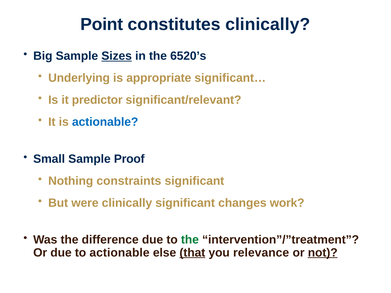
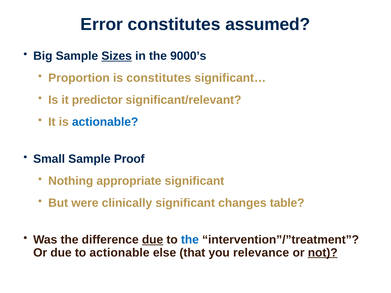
Point: Point -> Error (102, 24)
constitutes clinically: clinically -> assumed (268, 24)
6520’s: 6520’s -> 9000’s (188, 56)
Underlying: Underlying -> Proportion (79, 78)
is appropriate: appropriate -> constitutes (159, 78)
constraints: constraints -> appropriate (129, 181)
work: work -> table (287, 203)
due underline: none -> present (153, 240)
the colour: green -> blue (190, 240)
that underline: present -> none (192, 253)
